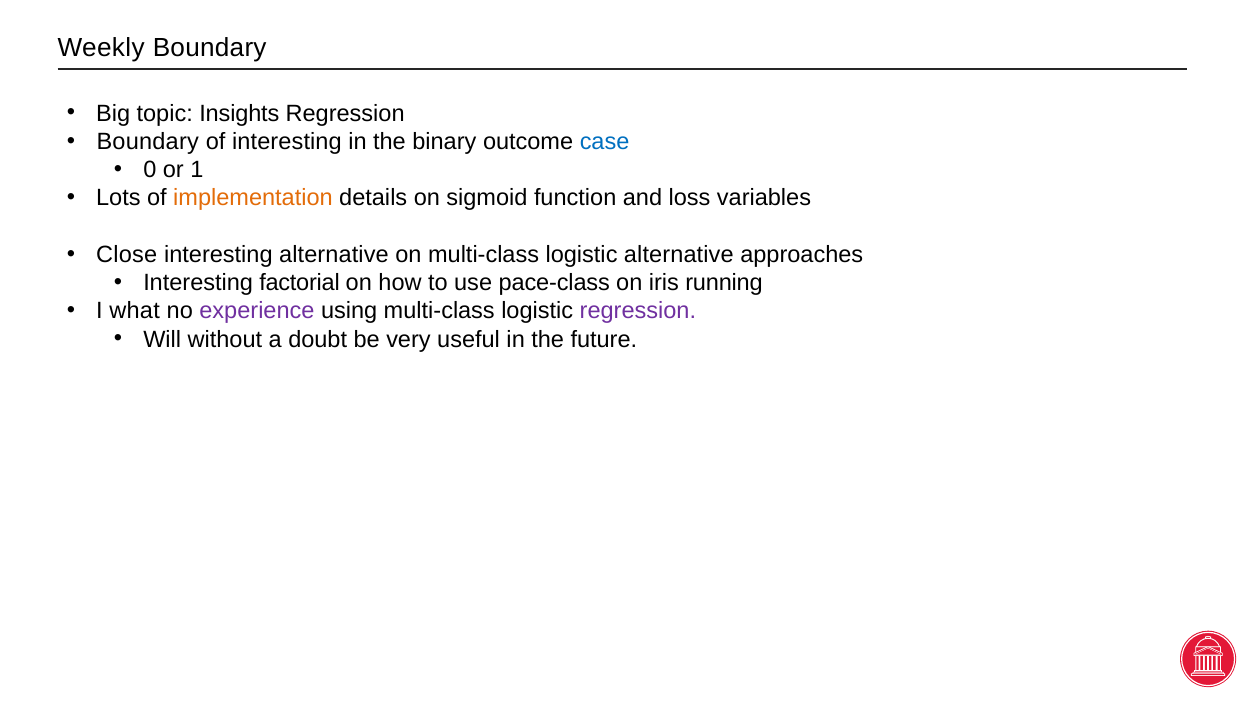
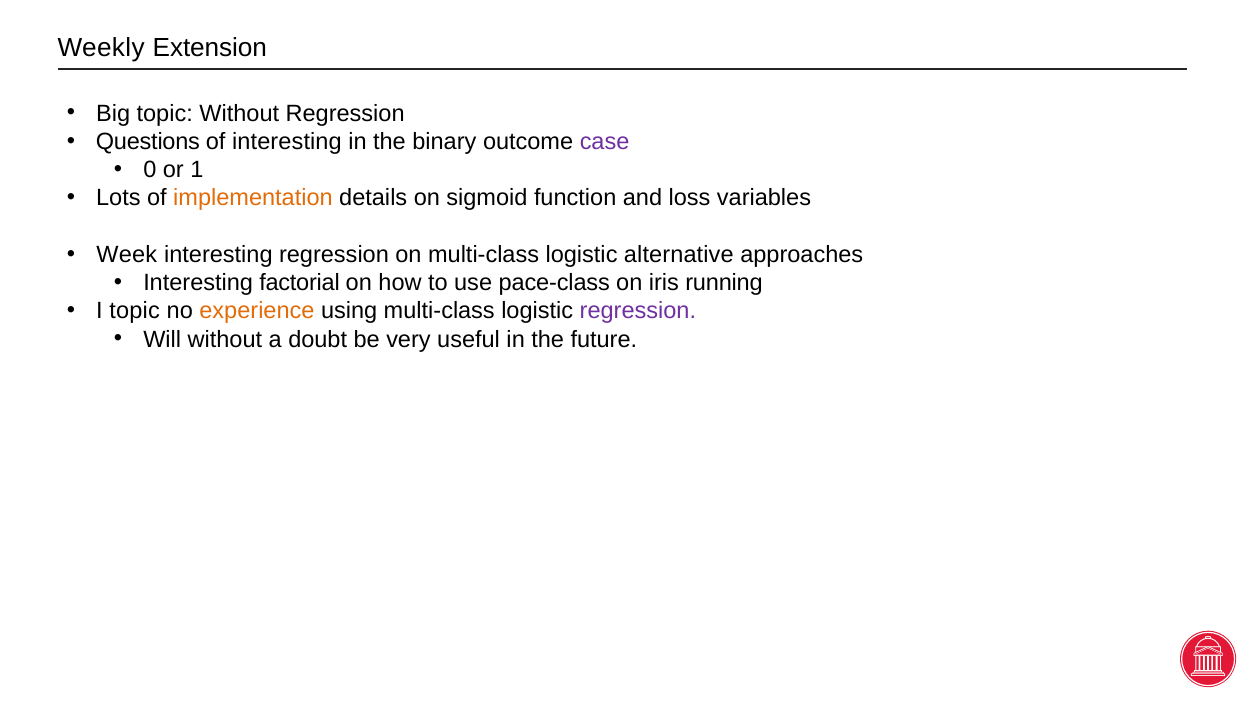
Weekly Boundary: Boundary -> Extension (210, 47)
topic Insights: Insights -> Without (239, 113)
Boundary: Boundary -> Questions (148, 142)
case colour: blue -> purple (605, 142)
Close: Close -> Week (127, 255)
interesting alternative: alternative -> regression (334, 255)
I what: what -> topic (135, 311)
experience colour: purple -> orange (257, 311)
